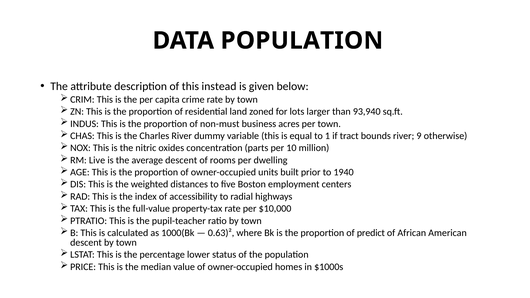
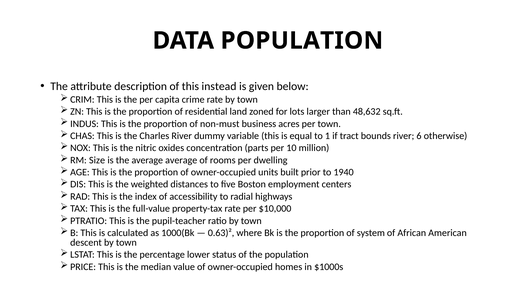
93,940: 93,940 -> 48,632 (367, 112)
9: 9 -> 6 (419, 136)
Live: Live -> Size (97, 160)
average descent: descent -> average (181, 160)
predict: predict -> system (371, 233)
